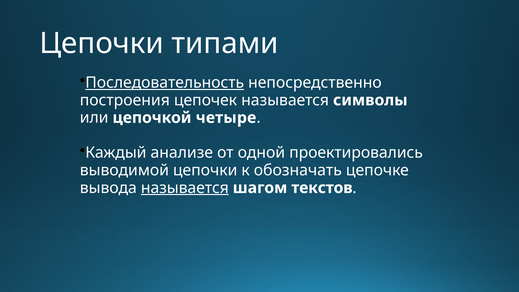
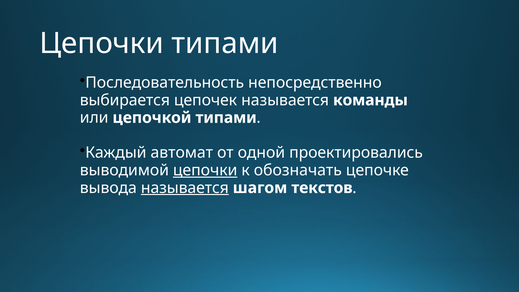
Последовательность underline: present -> none (165, 83)
построения: построения -> выбирается (125, 100)
символы: символы -> команды (370, 100)
цепочкой четыре: четыре -> типами (226, 118)
анализе: анализе -> автомат (182, 153)
цепочки underline: none -> present (205, 170)
